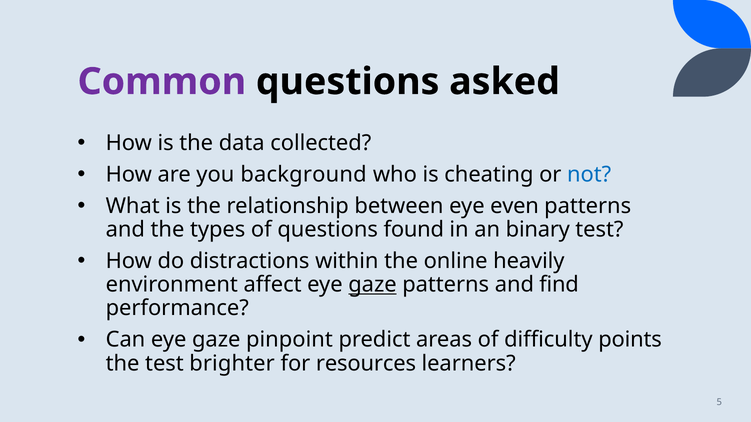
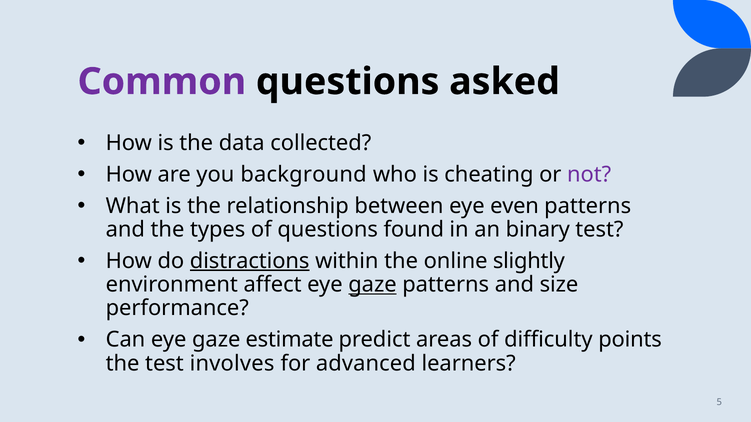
not colour: blue -> purple (589, 175)
distractions underline: none -> present (250, 261)
heavily: heavily -> slightly (529, 261)
find: find -> size (559, 285)
pinpoint: pinpoint -> estimate (290, 340)
brighter: brighter -> involves (232, 364)
resources: resources -> advanced (366, 364)
